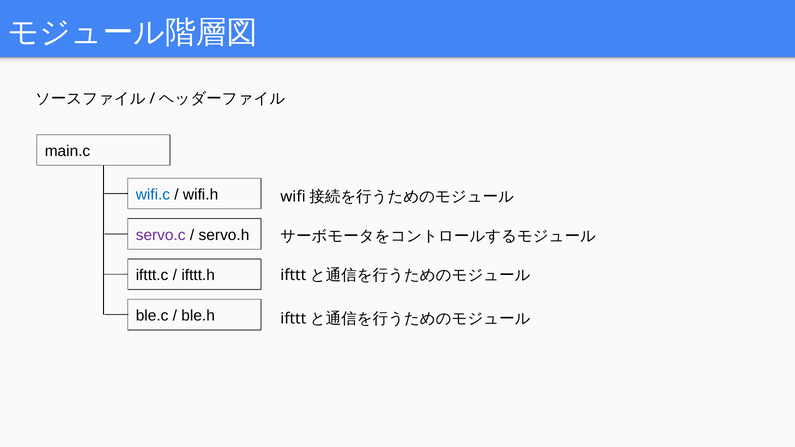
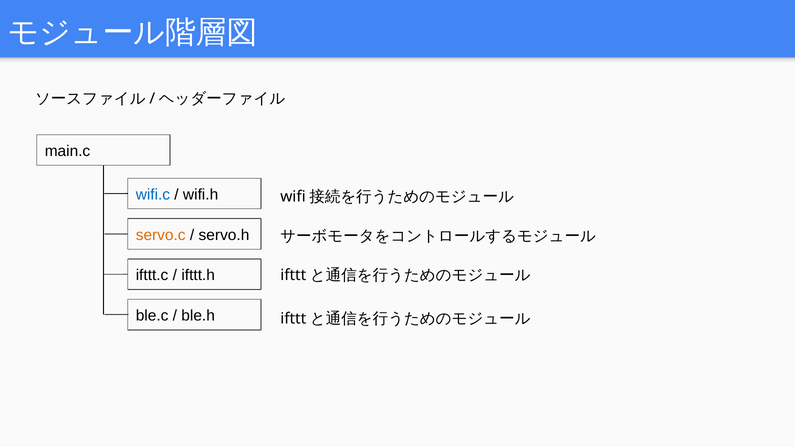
servo.c colour: purple -> orange (161, 235)
